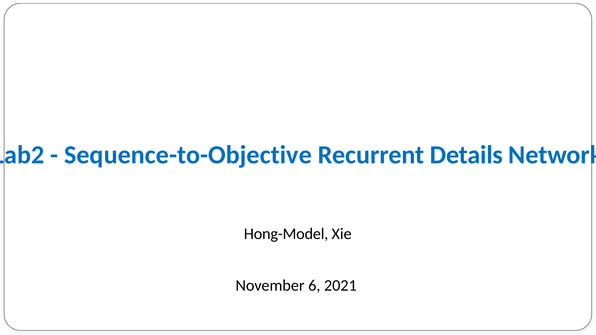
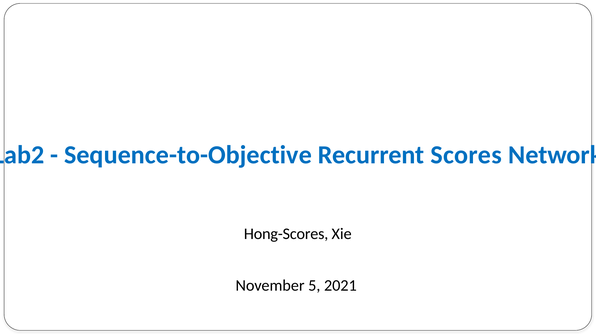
Details: Details -> Scores (466, 155)
Hong-Model: Hong-Model -> Hong-Scores (286, 234)
6: 6 -> 5 (314, 286)
